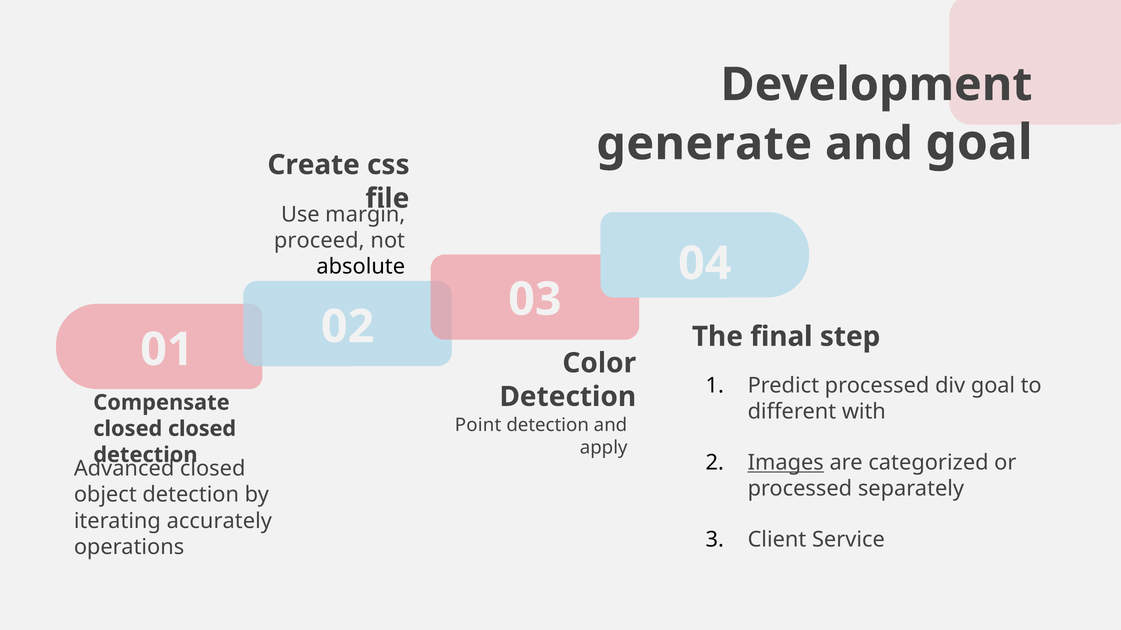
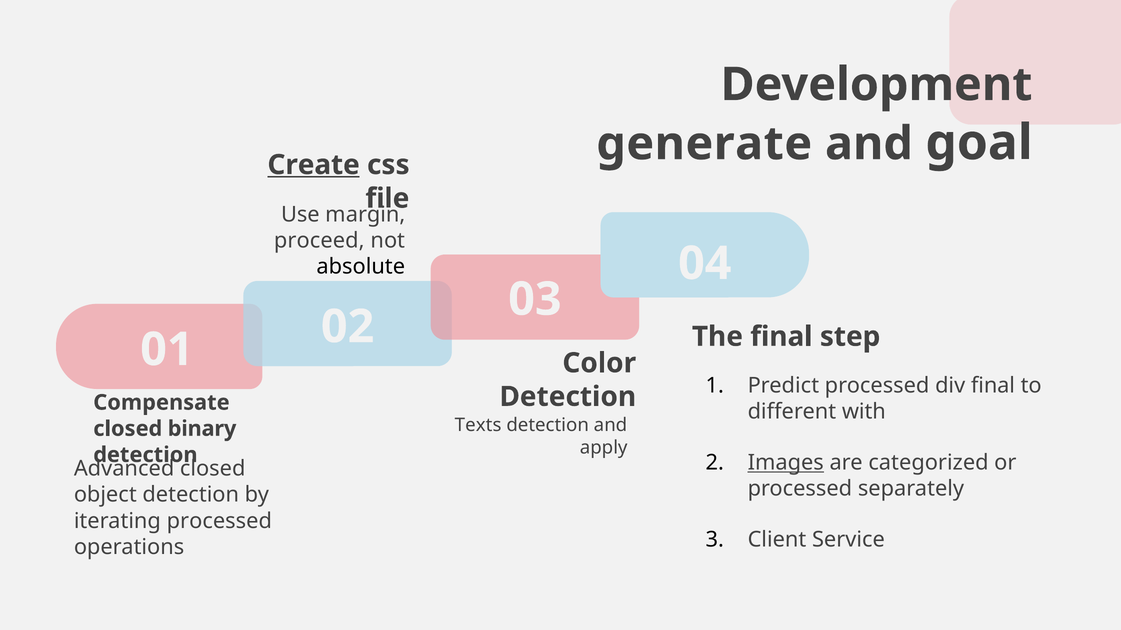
Create underline: none -> present (314, 165)
div goal: goal -> final (993, 386)
Point: Point -> Texts (478, 426)
closed closed: closed -> binary (202, 429)
iterating accurately: accurately -> processed (219, 521)
